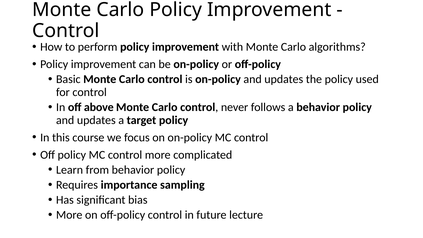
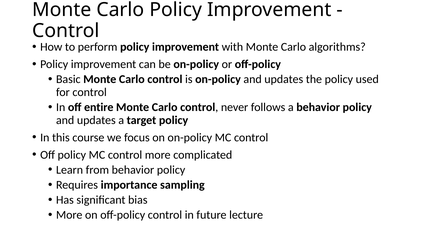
above: above -> entire (99, 107)
